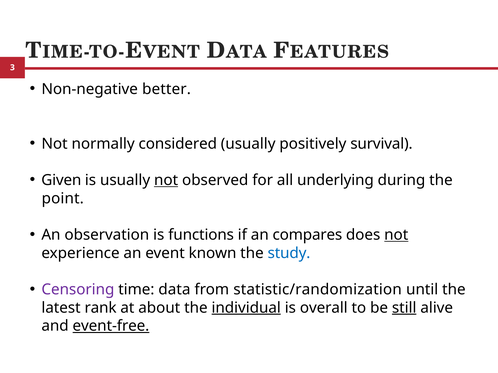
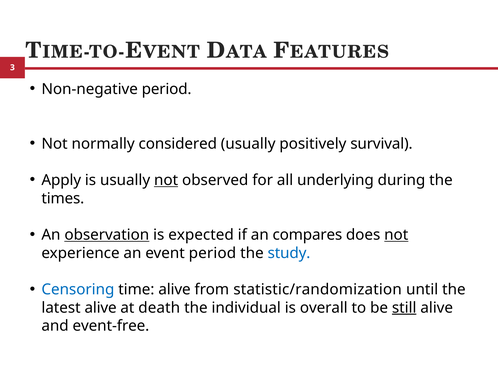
Non-negative better: better -> period (167, 89)
Given: Given -> Apply (61, 180)
point: point -> times (63, 199)
observation underline: none -> present (107, 235)
functions: functions -> expected (201, 235)
event known: known -> period (212, 253)
Censoring colour: purple -> blue (78, 290)
time data: data -> alive (175, 290)
latest rank: rank -> alive (101, 308)
about: about -> death (159, 308)
individual underline: present -> none (246, 308)
event-free underline: present -> none (111, 326)
